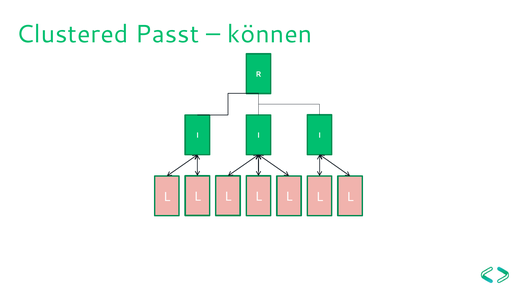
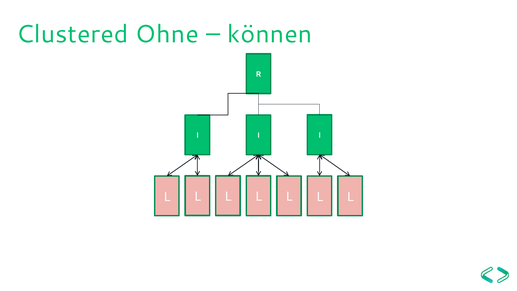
Passt: Passt -> Ohne (167, 34)
